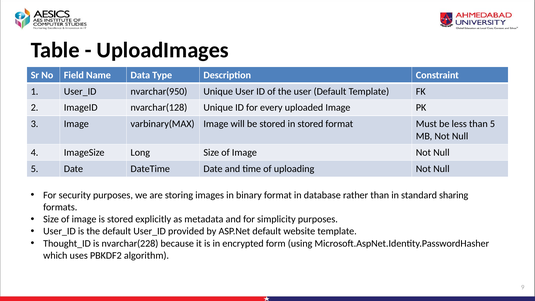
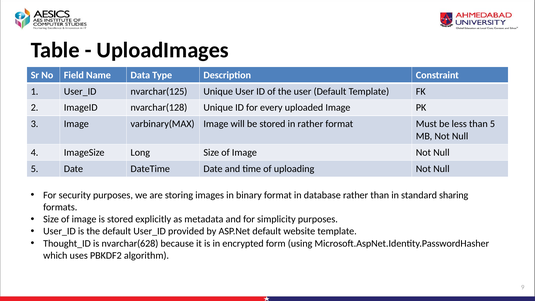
nvarchar(950: nvarchar(950 -> nvarchar(125 (159, 91)
in stored: stored -> rather (310, 124)
nvarchar(228: nvarchar(228 -> nvarchar(628 (130, 243)
